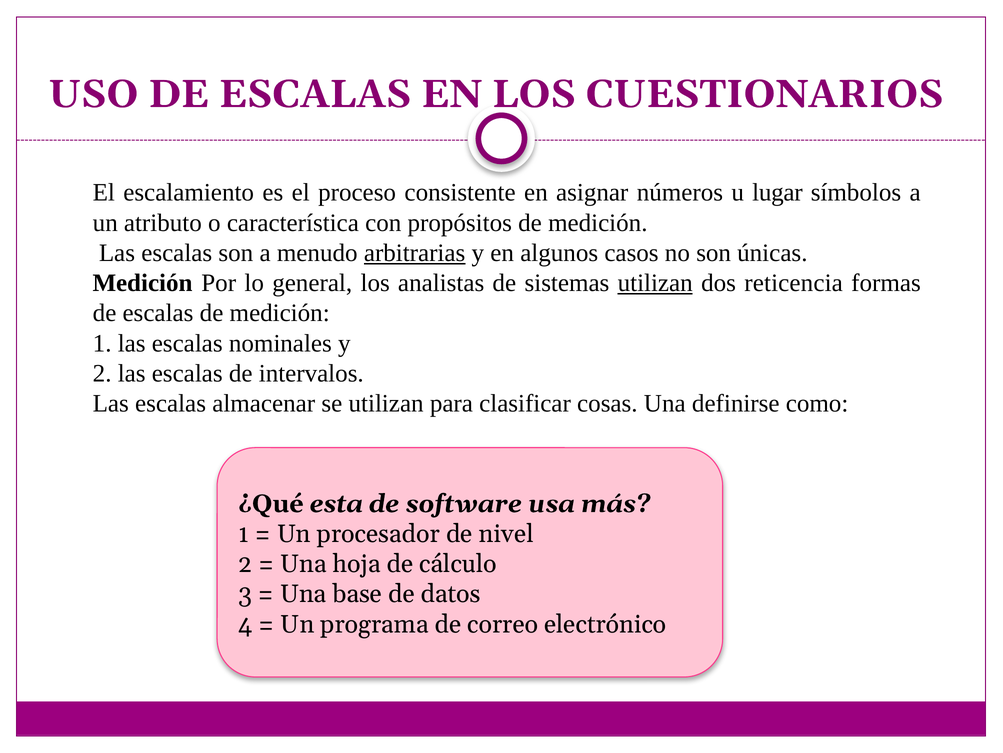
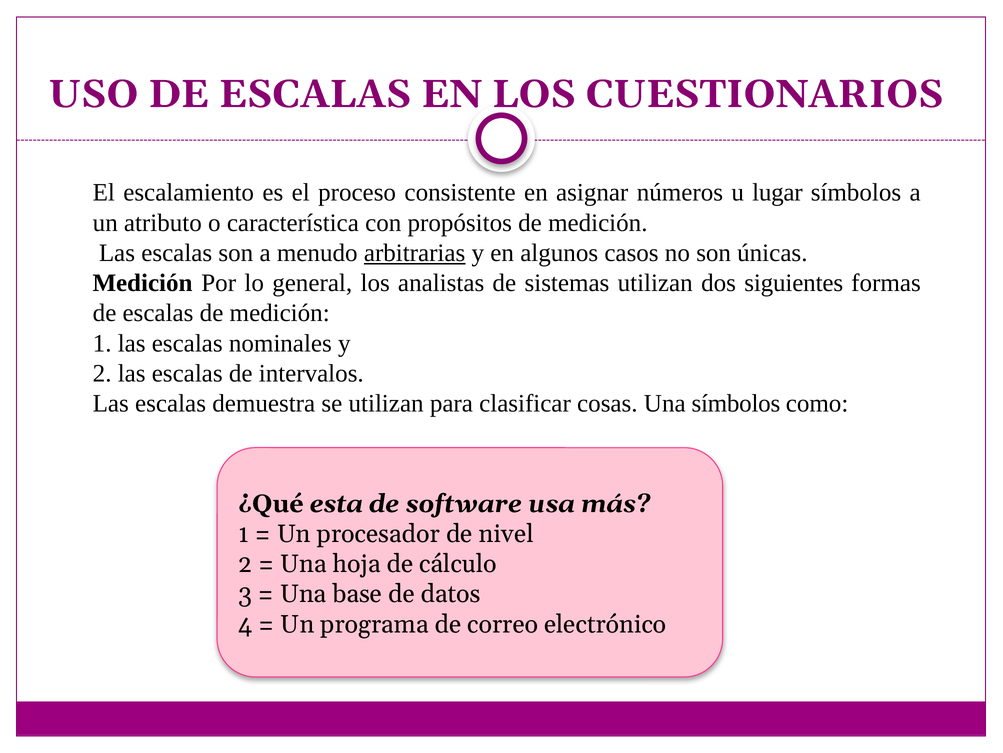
utilizan underline: present -> none (655, 283)
reticencia: reticencia -> siguientes (794, 283)
almacenar: almacenar -> demuestra (264, 403)
Una definirse: definirse -> símbolos (736, 403)
